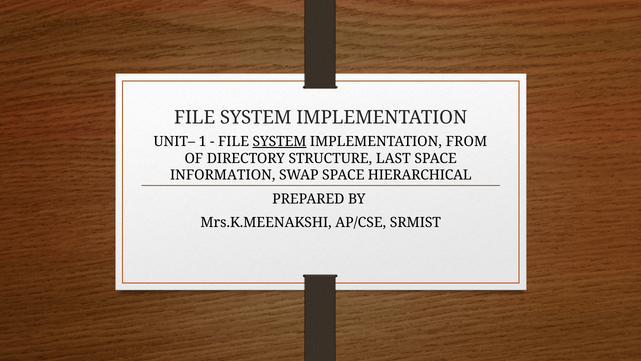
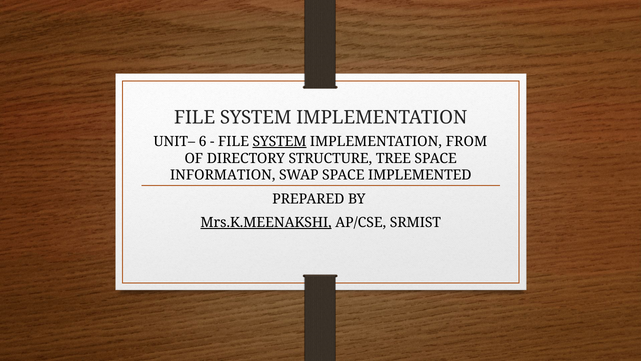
1: 1 -> 6 (203, 141)
LAST: LAST -> TREE (393, 158)
HIERARCHICAL: HIERARCHICAL -> IMPLEMENTED (420, 175)
Mrs.K.MEENAKSHI underline: none -> present (266, 222)
